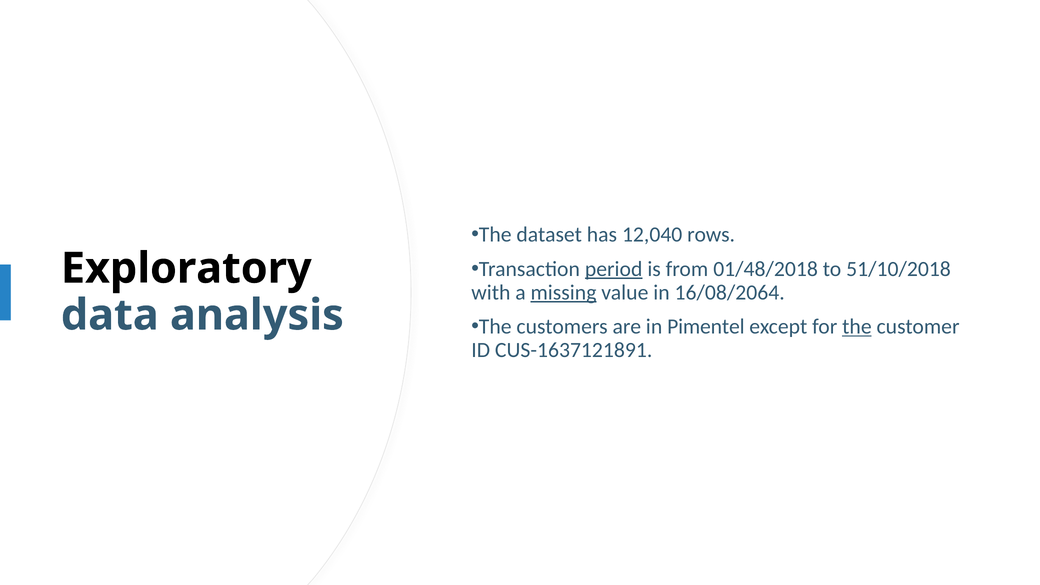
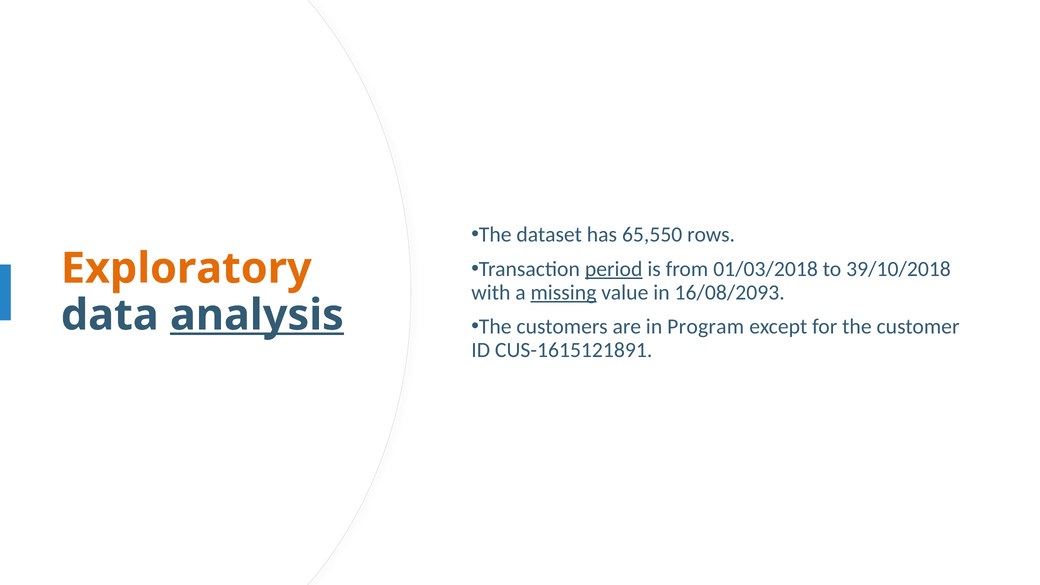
12,040: 12,040 -> 65,550 (652, 235)
01/48/2018: 01/48/2018 -> 01/03/2018 (766, 269)
51/10/2018: 51/10/2018 -> 39/10/2018 (899, 269)
Exploratory colour: black -> orange (186, 268)
16/08/2064: 16/08/2064 -> 16/08/2093 (730, 292)
analysis underline: none -> present (257, 315)
Pimentel: Pimentel -> Program (706, 327)
the underline: present -> none (857, 327)
CUS-1637121891: CUS-1637121891 -> CUS-1615121891 (574, 350)
